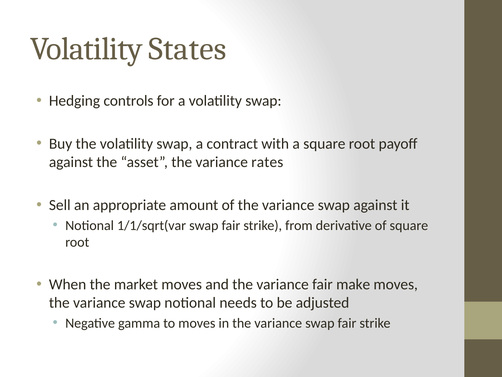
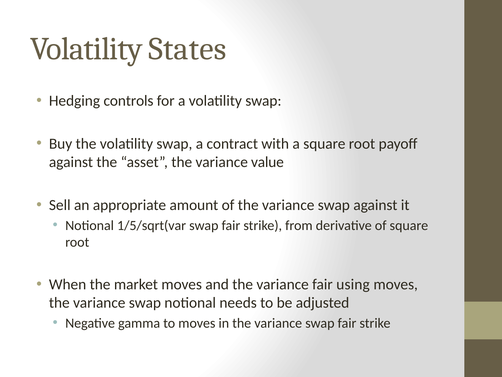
rates: rates -> value (267, 162)
1/1/sqrt(var: 1/1/sqrt(var -> 1/5/sqrt(var (152, 225)
make: make -> using (353, 284)
